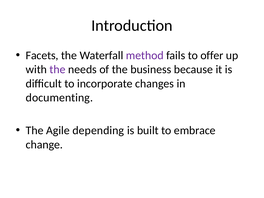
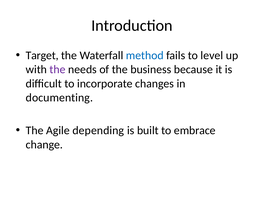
Facets: Facets -> Target (42, 55)
method colour: purple -> blue (145, 55)
offer: offer -> level (212, 55)
